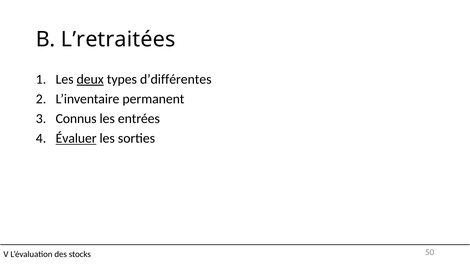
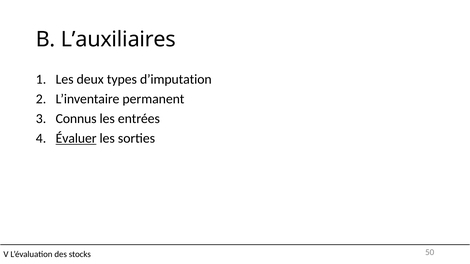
L’retraitées: L’retraitées -> L’auxiliaires (118, 39)
deux underline: present -> none (90, 79)
d’différentes: d’différentes -> d’imputation (176, 79)
